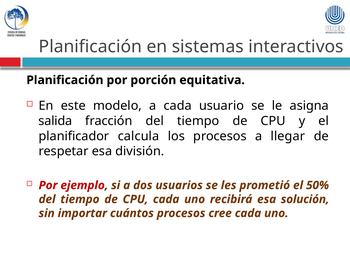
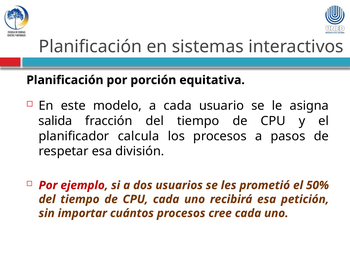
llegar: llegar -> pasos (288, 136)
solución: solución -> petición (305, 200)
